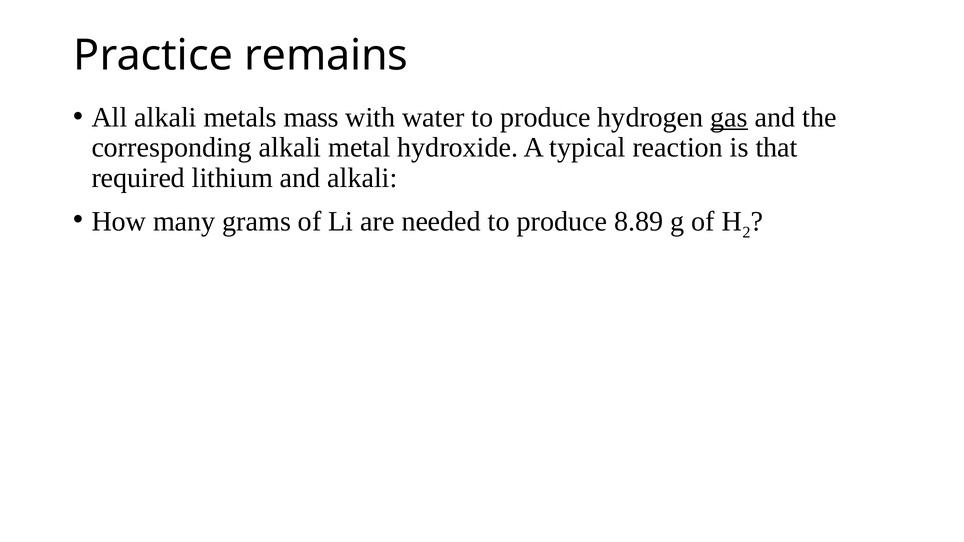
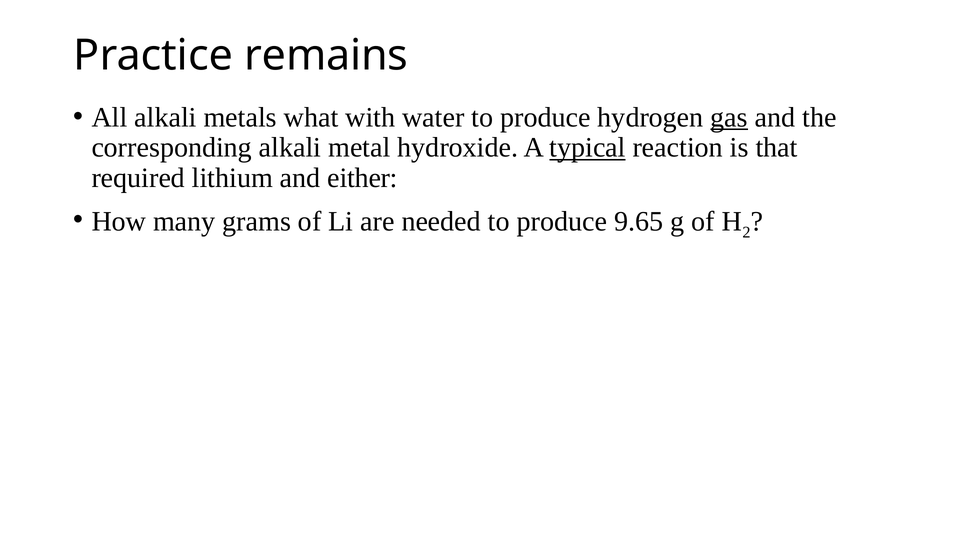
mass: mass -> what (311, 117)
typical underline: none -> present (588, 148)
and alkali: alkali -> either (363, 178)
8.89: 8.89 -> 9.65 (639, 222)
